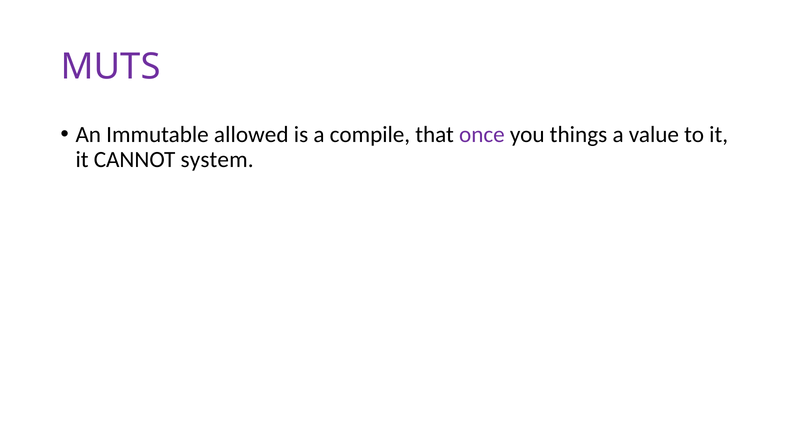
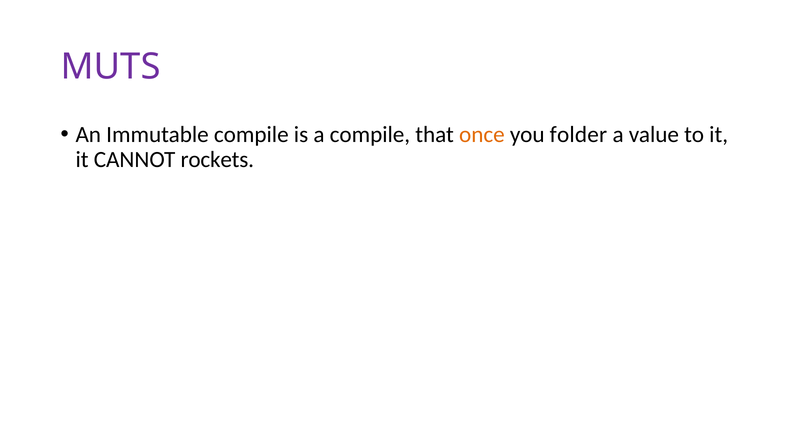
Immutable allowed: allowed -> compile (251, 134)
once colour: purple -> orange (482, 134)
things: things -> folder (578, 134)
system: system -> rockets (217, 159)
